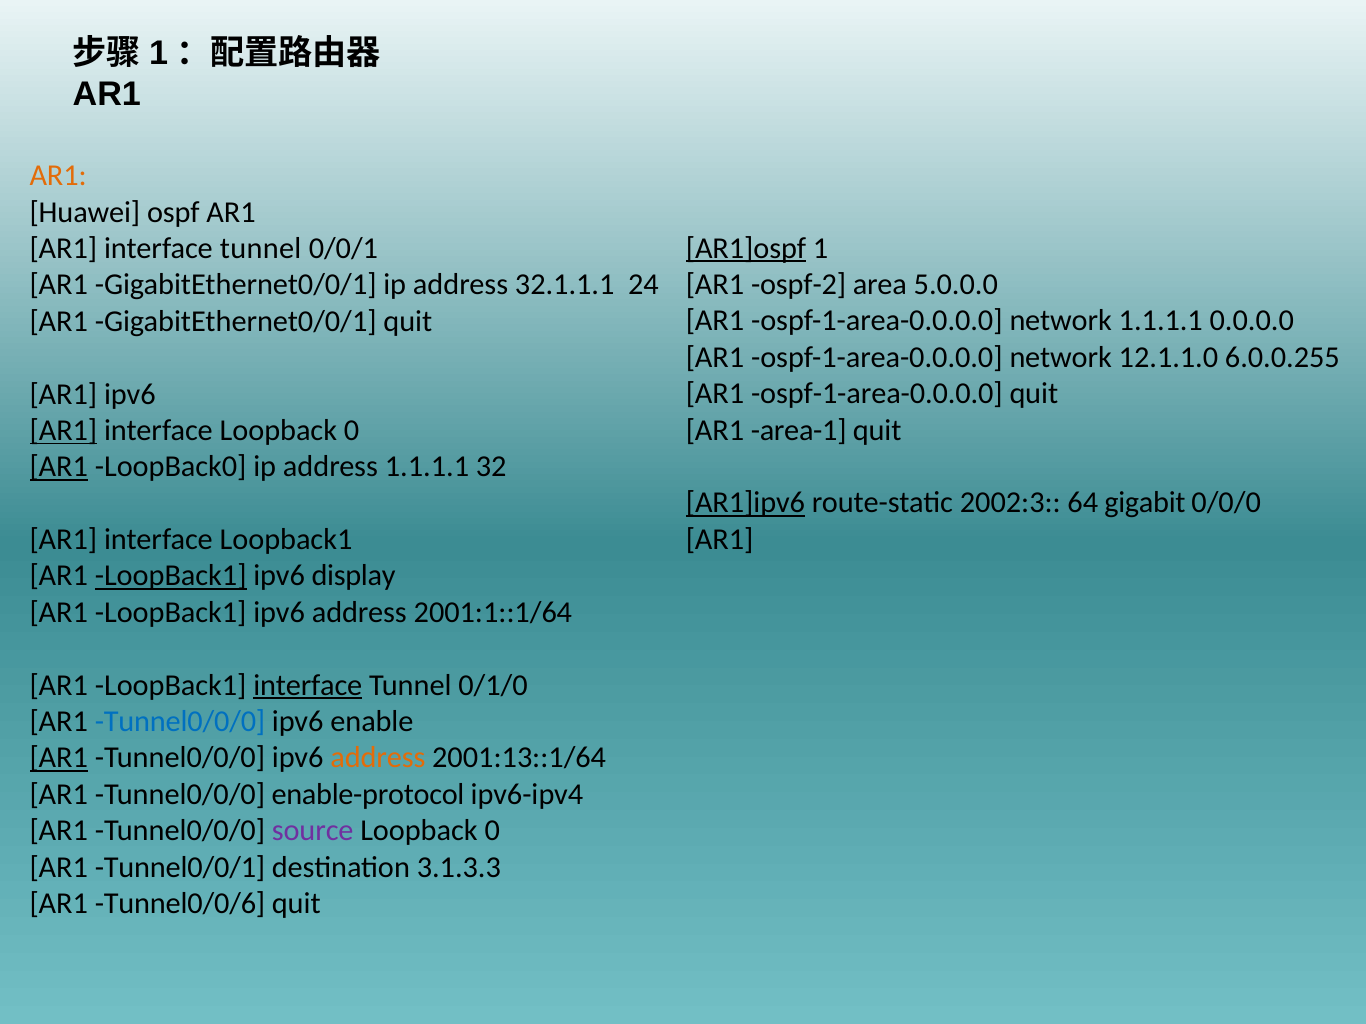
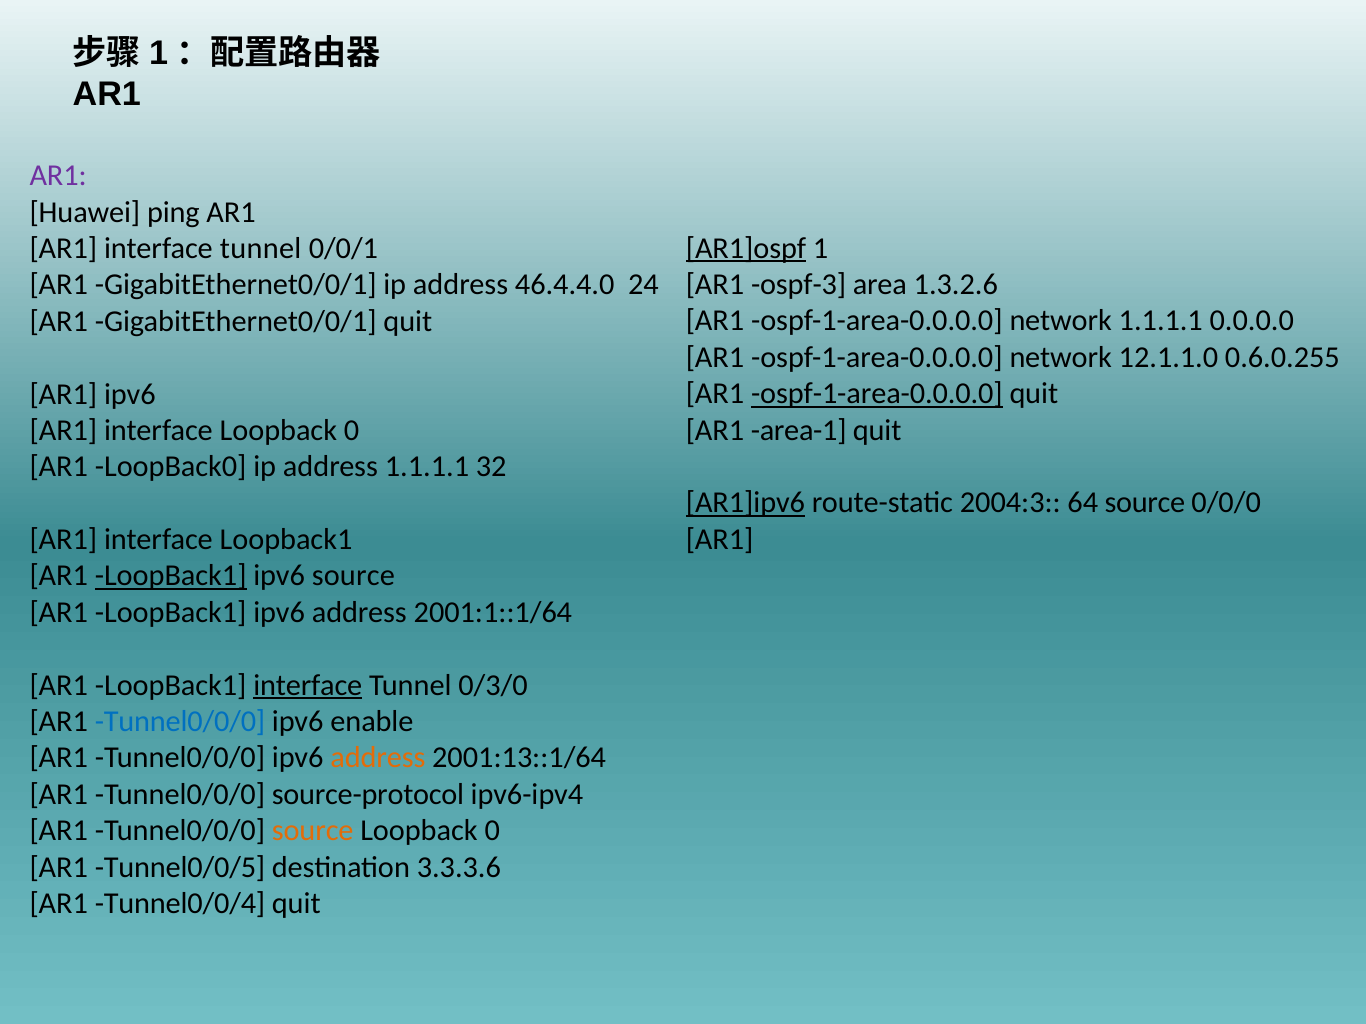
AR1 colour: orange -> purple (58, 176)
ospf: ospf -> ping (173, 212)
ospf-2: ospf-2 -> ospf-3 (799, 285)
5.0.0.0: 5.0.0.0 -> 1.3.2.6 (956, 285)
32.1.1.1: 32.1.1.1 -> 46.4.4.0 (565, 285)
6.0.0.255: 6.0.0.255 -> 0.6.0.255 (1282, 358)
ospf-1-area-0.0.0.0 underline: none -> present (877, 394)
AR1 underline: present -> none (63, 431)
AR1 underline: present -> none (59, 467)
2002:3: 2002:3 -> 2004:3 (1010, 503)
64 gigabit: gigabit -> source (1145, 503)
ipv6 display: display -> source (353, 576)
0/1/0: 0/1/0 -> 0/3/0 (493, 685)
AR1 underline: present -> none (59, 758)
enable-protocol: enable-protocol -> source-protocol (368, 795)
source colour: purple -> orange (313, 831)
Tunnel0/0/1: Tunnel0/0/1 -> Tunnel0/0/5 (180, 868)
3.1.3.3: 3.1.3.3 -> 3.3.3.6 (459, 868)
Tunnel0/0/6: Tunnel0/0/6 -> Tunnel0/0/4 (180, 904)
